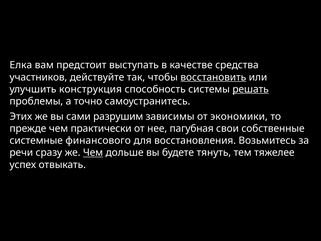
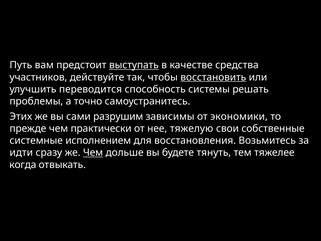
Елка: Елка -> Путь (21, 65)
выступать underline: none -> present (134, 65)
конструкция: конструкция -> переводится (91, 89)
решать underline: present -> none (251, 89)
пагубная: пагубная -> тяжелую (192, 128)
финансового: финансового -> исполнением (98, 140)
речи: речи -> идти (21, 152)
успех: успех -> когда (23, 165)
